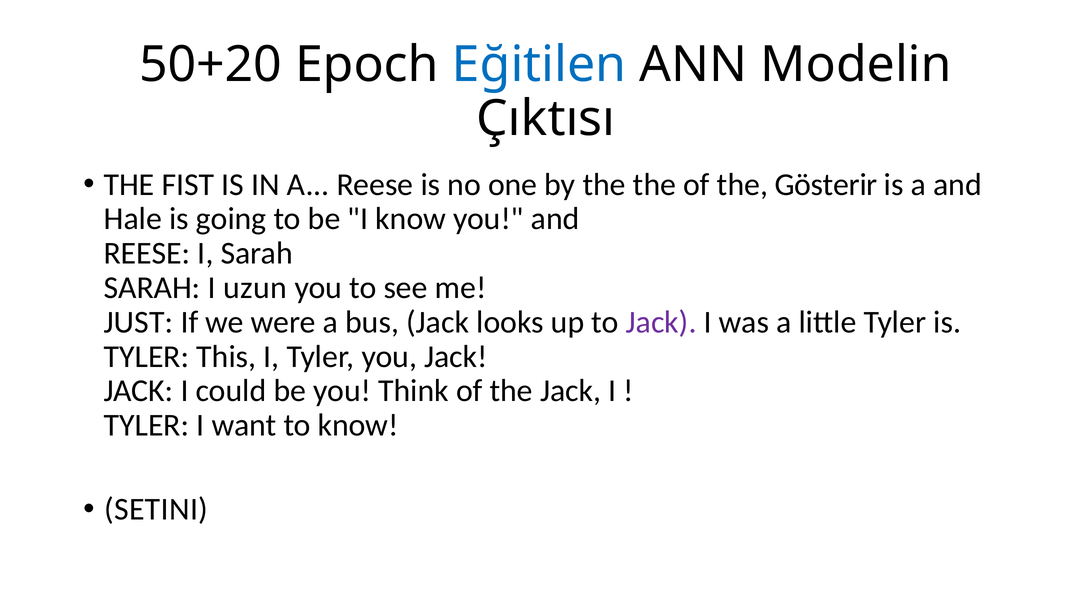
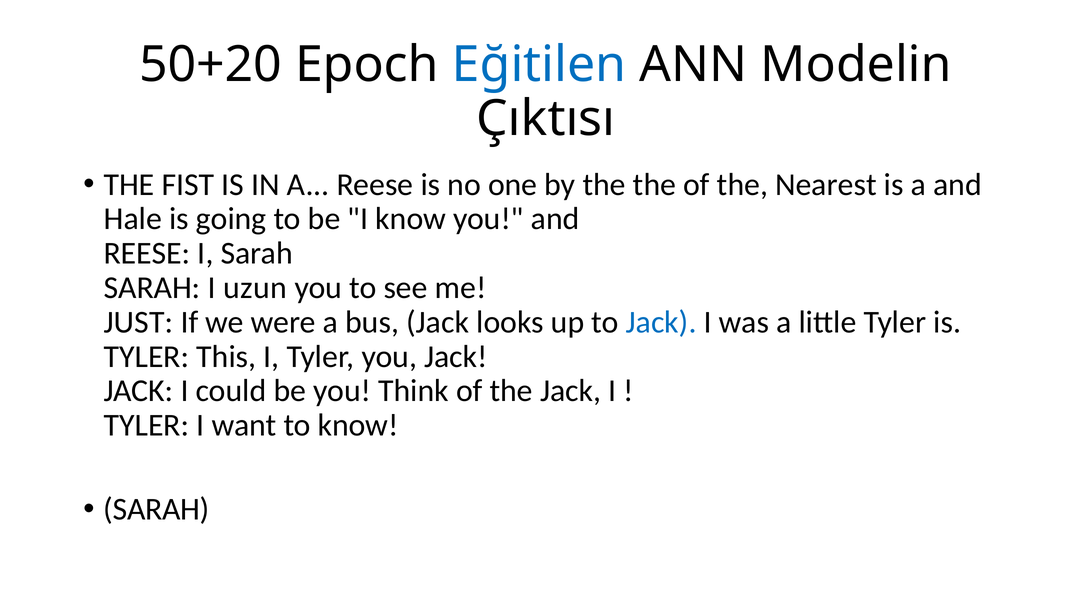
Gösterir: Gösterir -> Nearest (826, 185)
Jack colour: purple -> blue (661, 322)
SETINI: SETINI -> SARAH (156, 509)
